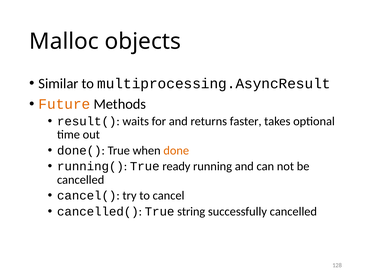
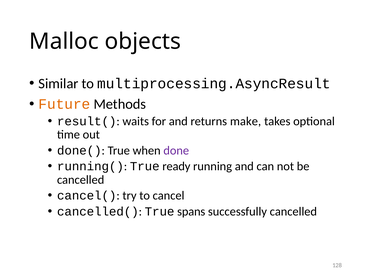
faster: faster -> make (246, 121)
done colour: orange -> purple (176, 151)
string: string -> spans (191, 212)
